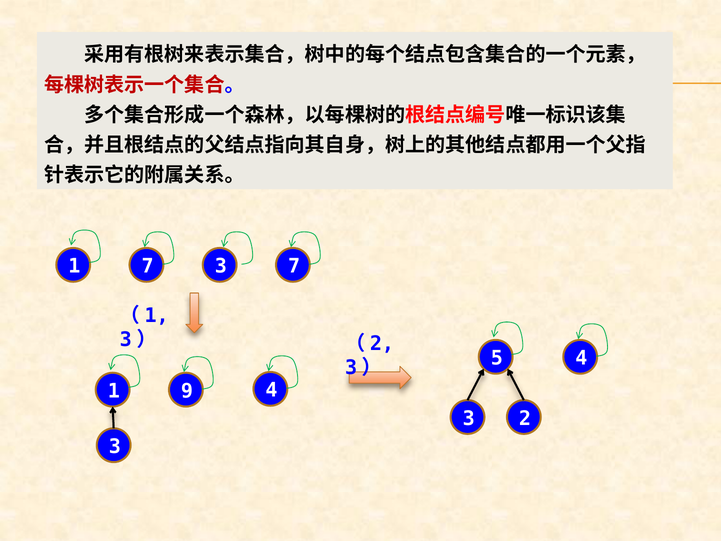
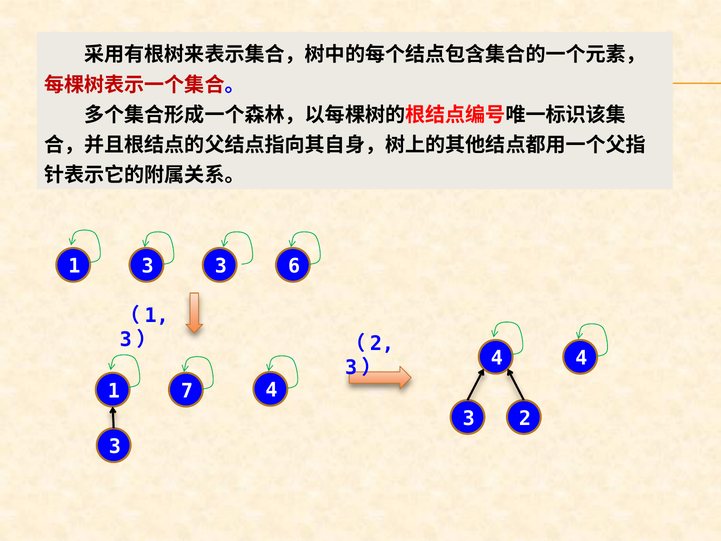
1 7: 7 -> 3 (148, 266)
3 7: 7 -> 6 (294, 266)
5: 5 -> 4 (497, 358)
9: 9 -> 7 (187, 391)
